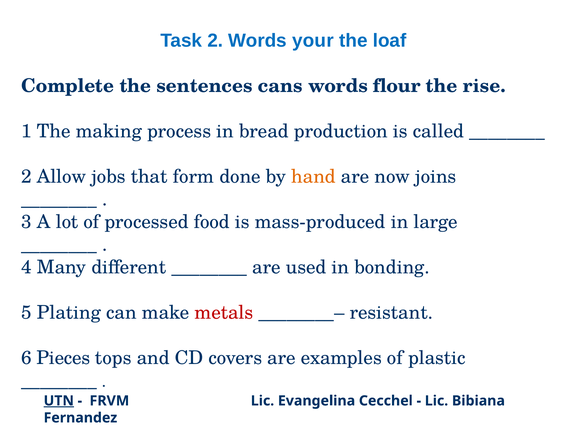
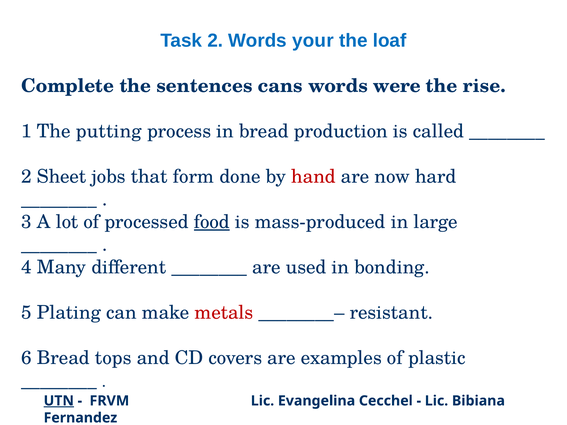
flour: flour -> were (397, 86)
making: making -> putting (109, 131)
Allow: Allow -> Sheet (62, 177)
hand colour: orange -> red (314, 177)
joins: joins -> hard (436, 177)
food underline: none -> present (212, 222)
6 Pieces: Pieces -> Bread (63, 358)
